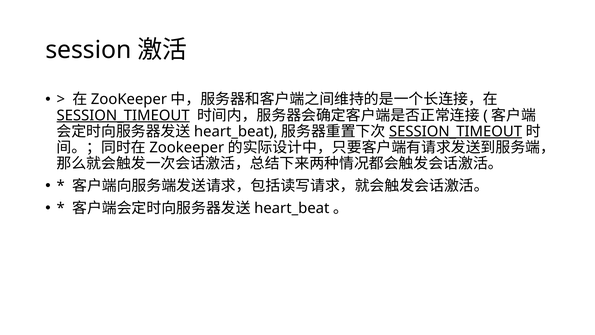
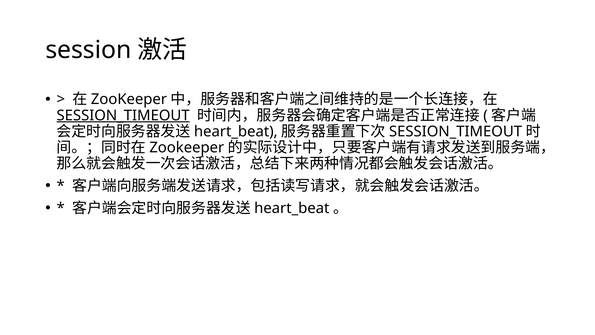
SESSION_TIMEOUT underline: present -> none (456, 131)
